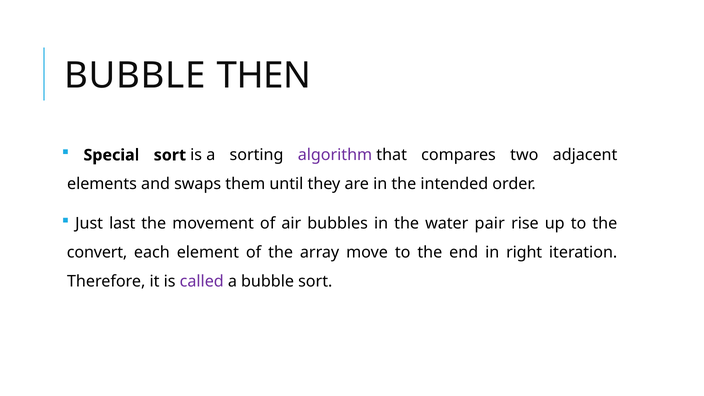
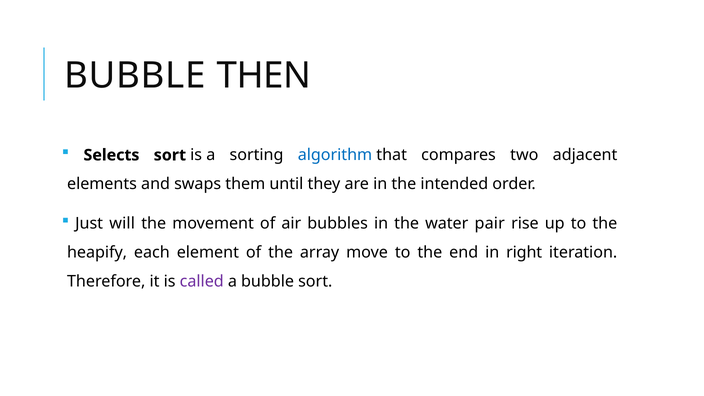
Special: Special -> Selects (111, 155)
algorithm colour: purple -> blue (335, 155)
last: last -> will (122, 223)
convert: convert -> heapify (97, 252)
